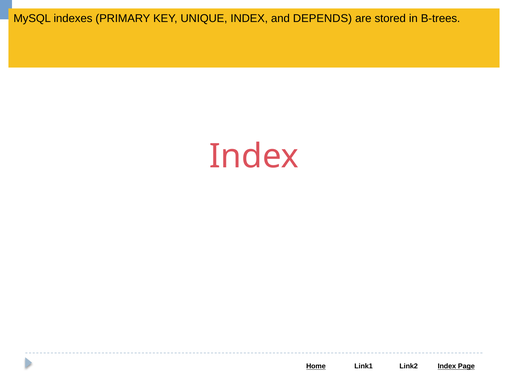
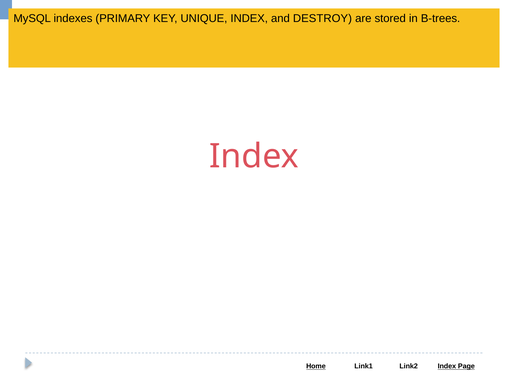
DEPENDS: DEPENDS -> DESTROY (322, 18)
